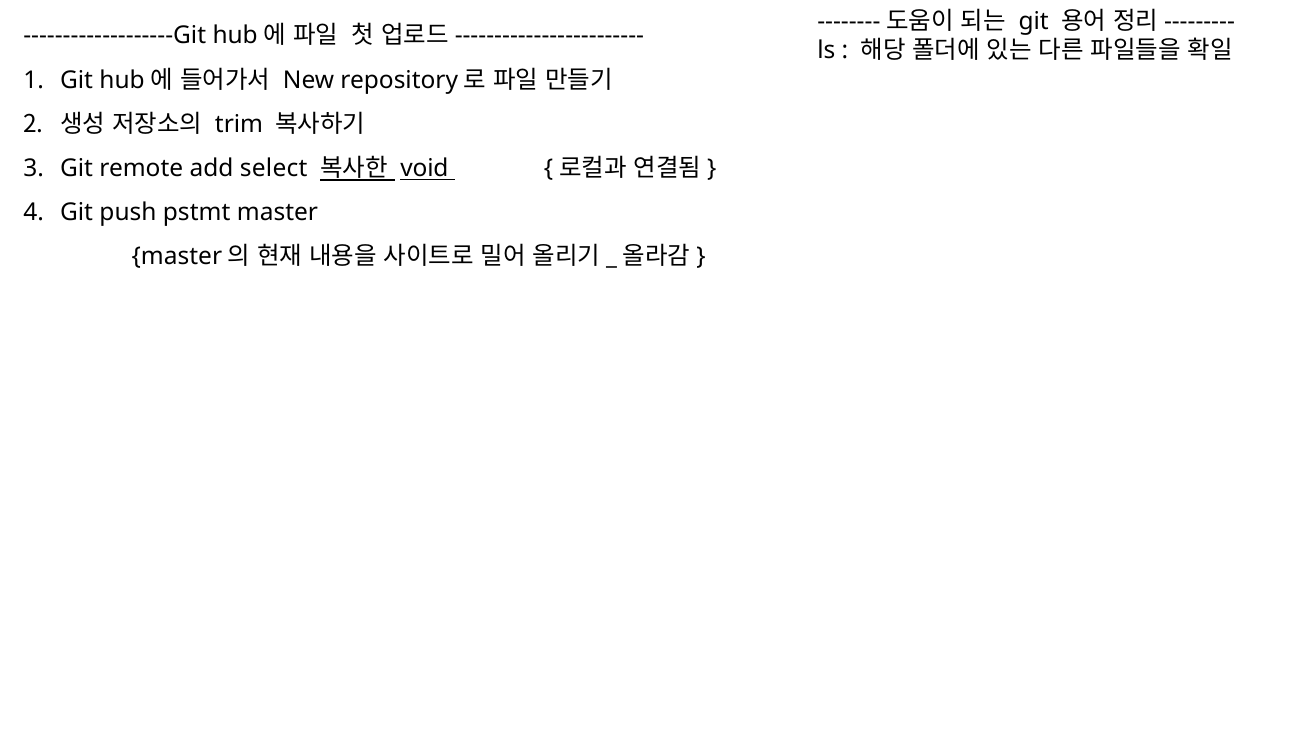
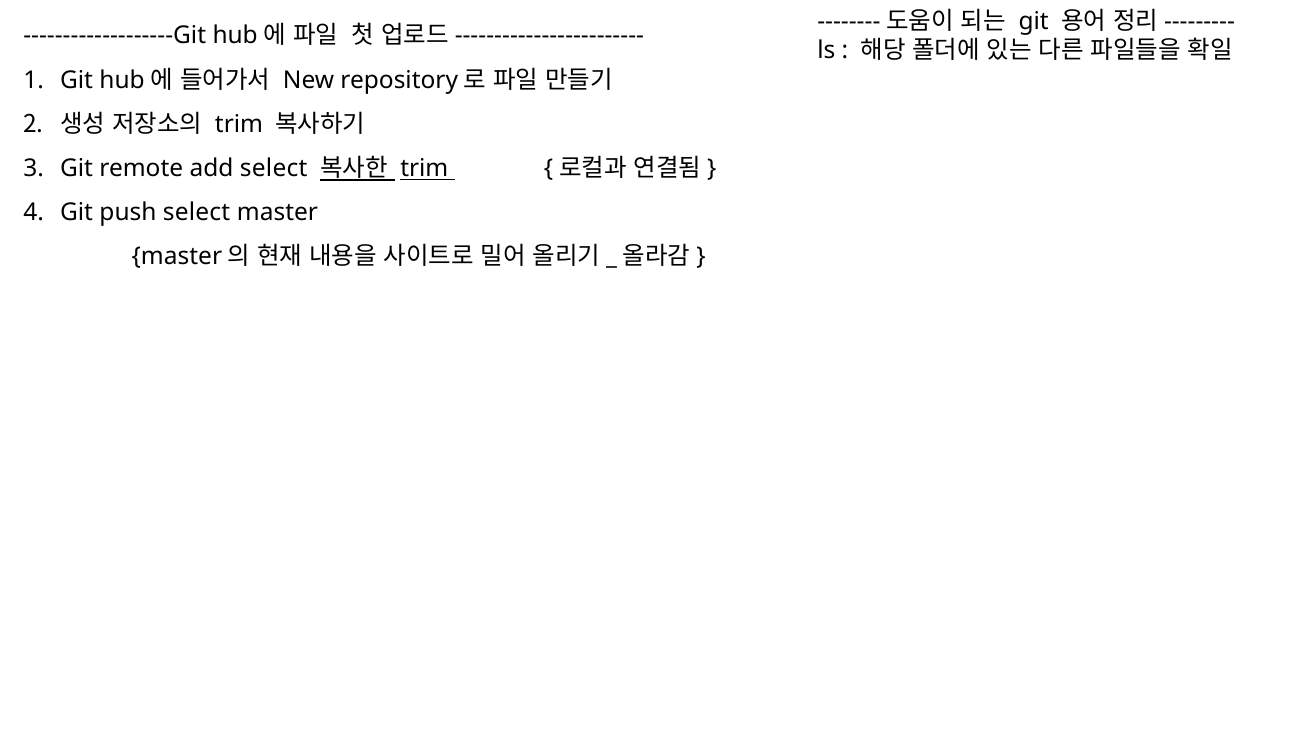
void: void -> trim (424, 168)
push pstmt: pstmt -> select (197, 212)
